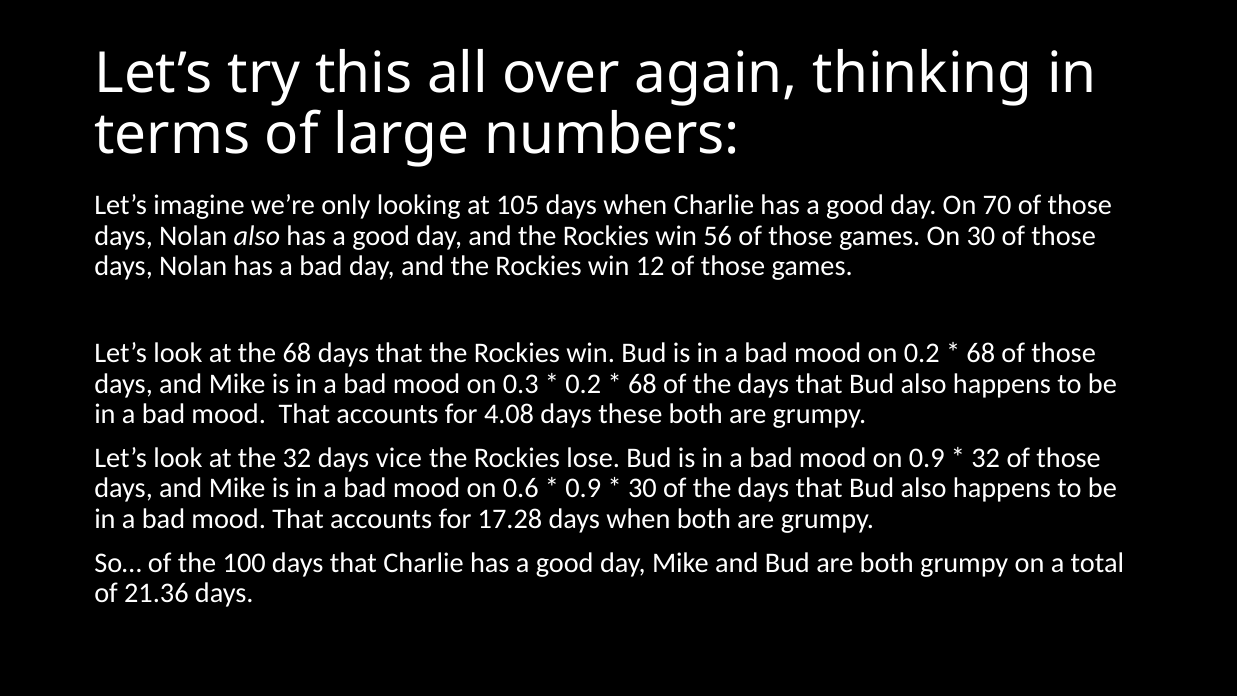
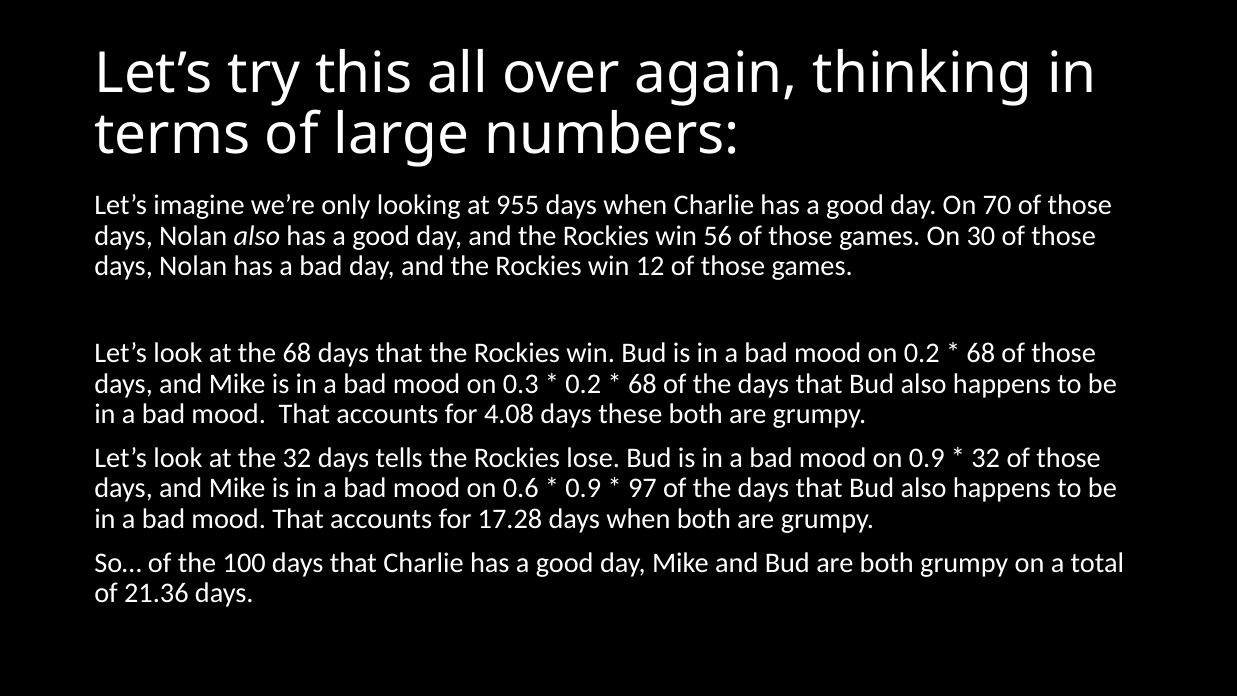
105: 105 -> 955 (518, 205)
vice: vice -> tells (399, 458)
30: 30 -> 97 (642, 488)
